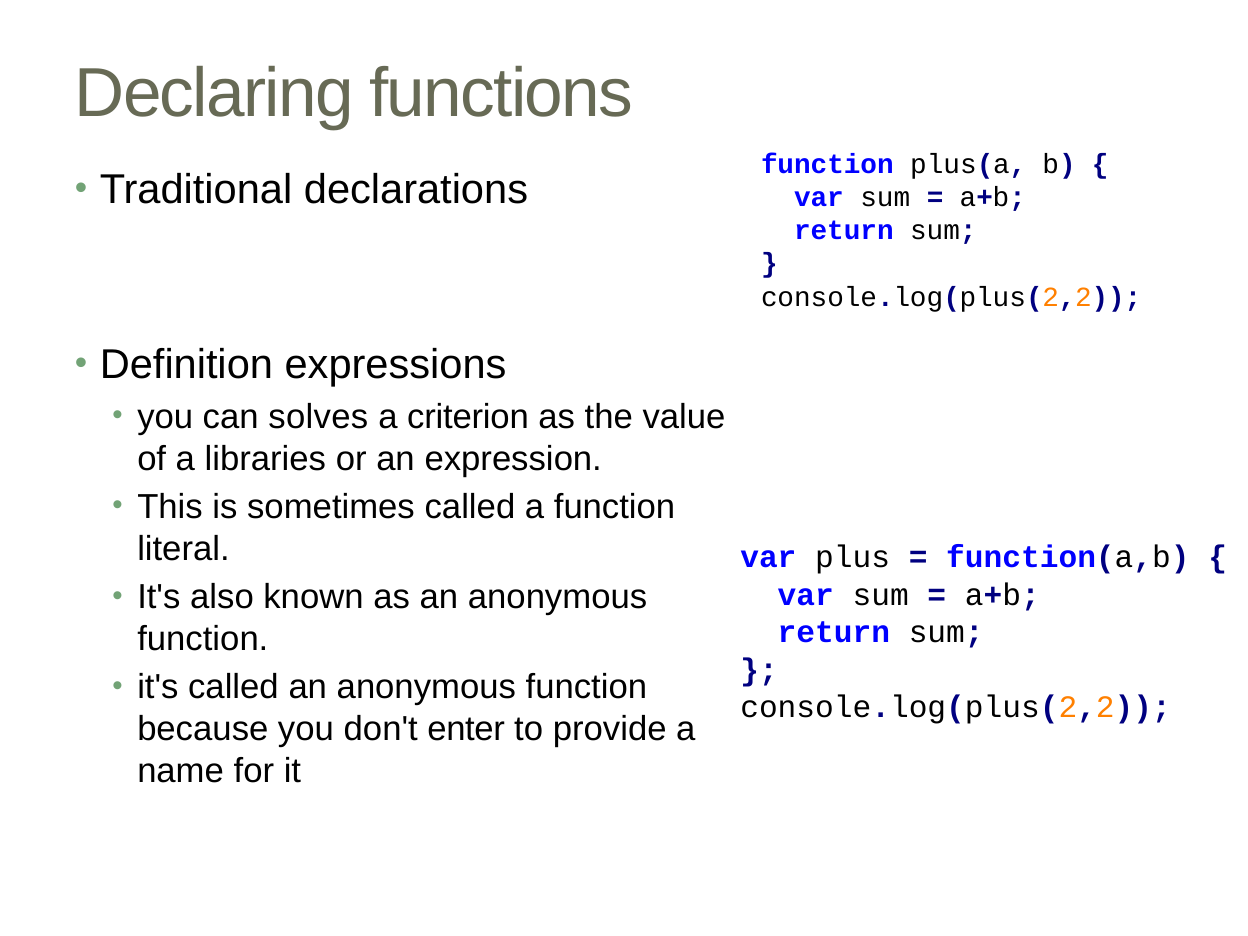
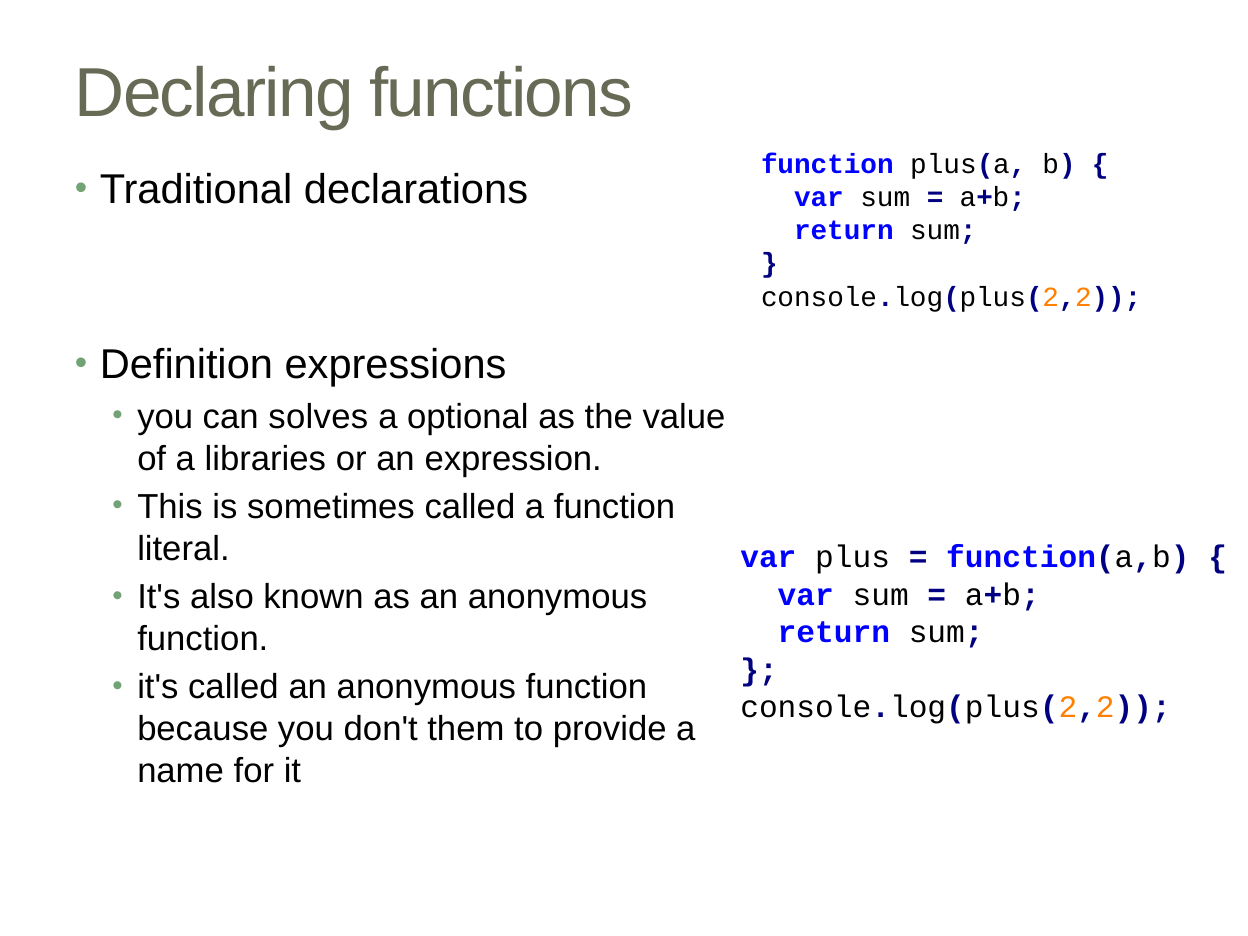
criterion: criterion -> optional (468, 417)
enter: enter -> them (466, 729)
